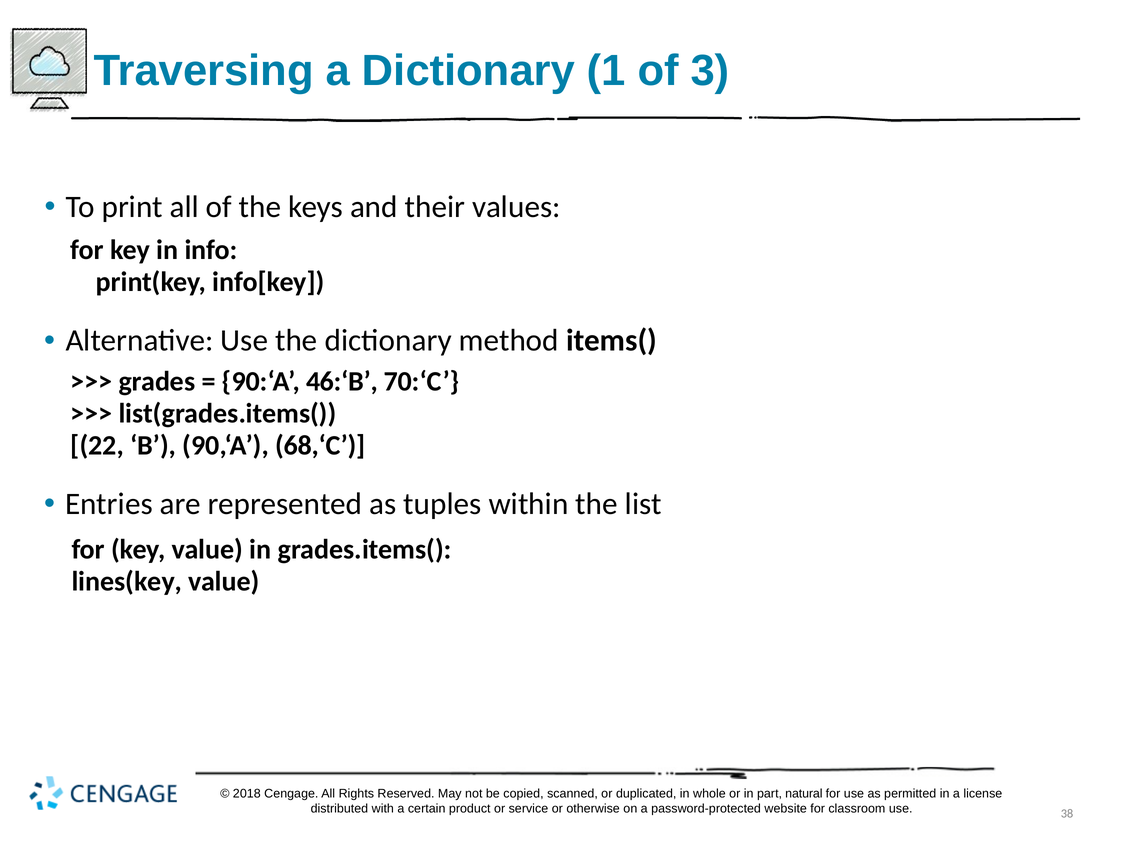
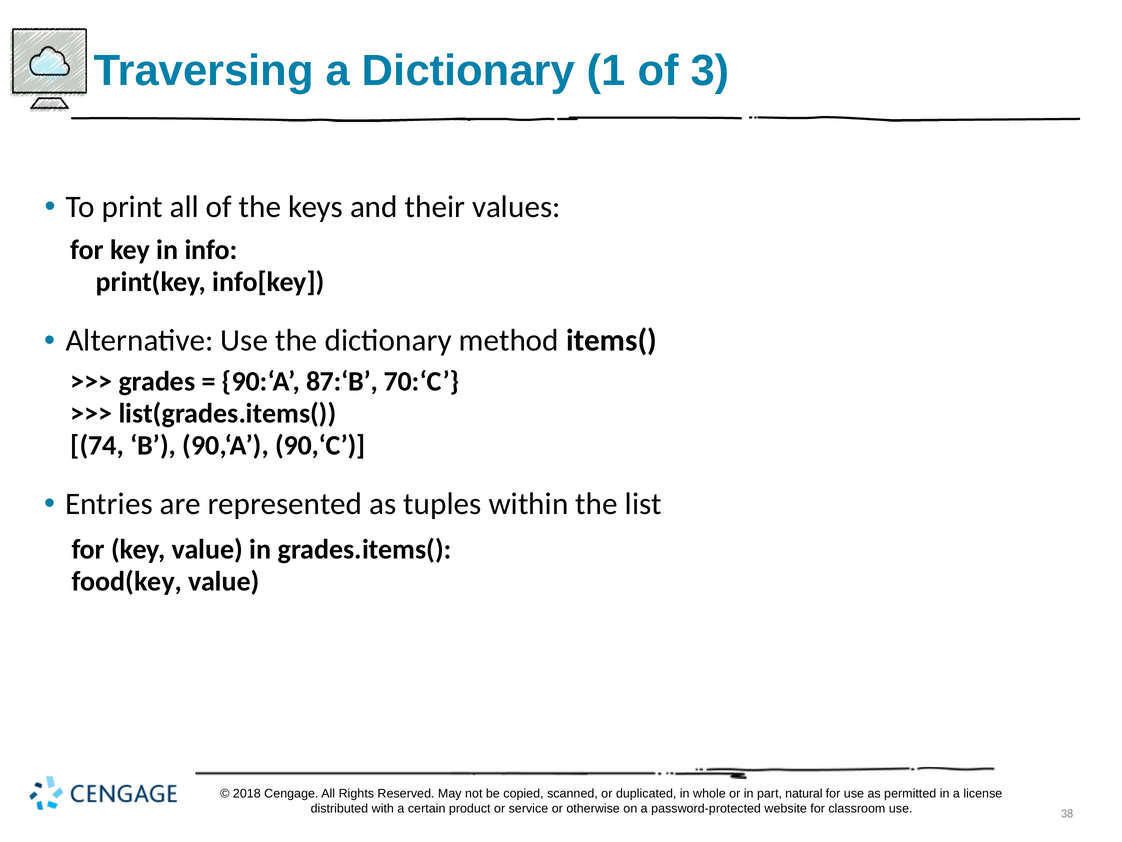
46:‘B: 46:‘B -> 87:‘B (342, 381)
22: 22 -> 74 (97, 445)
68,‘C: 68,‘C -> 90,‘C (320, 445)
lines(key: lines(key -> food(key (127, 581)
